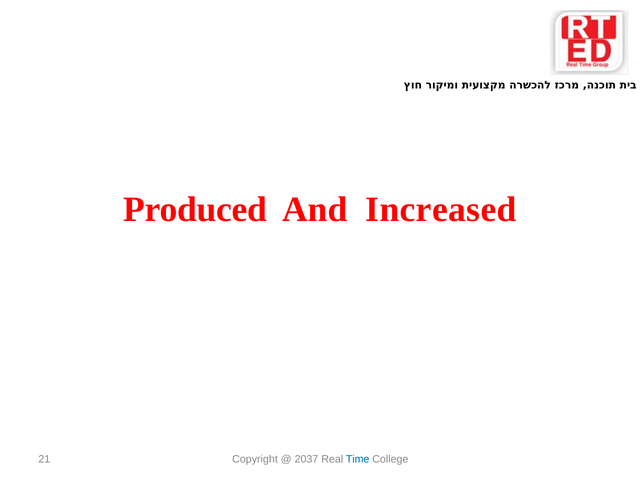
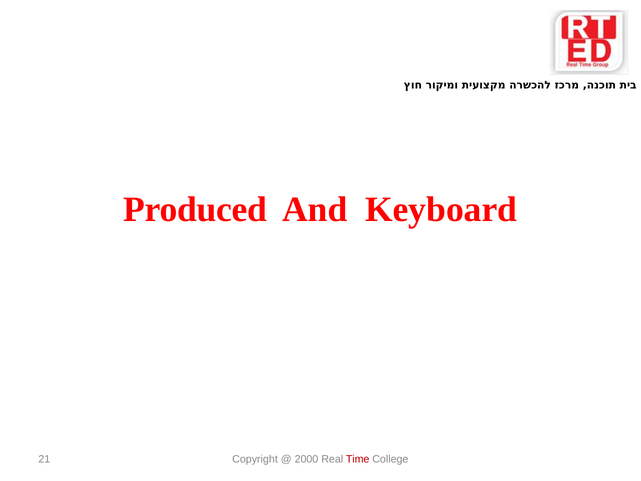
Increased: Increased -> Keyboard (441, 209)
2037: 2037 -> 2000 (306, 459)
Time colour: blue -> red (358, 459)
